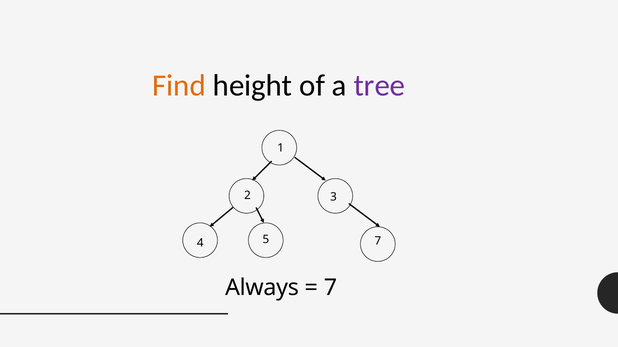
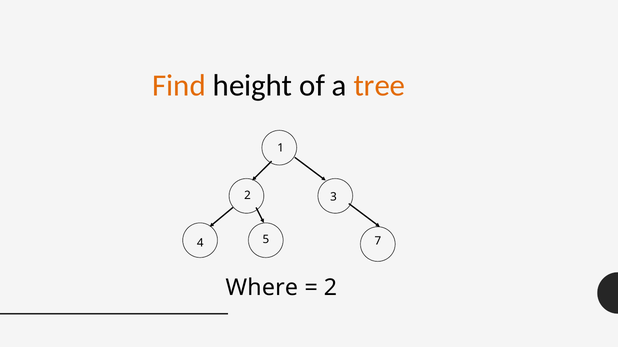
tree colour: purple -> orange (379, 86)
Always: Always -> Where (262, 288)
7: 7 -> 2 (330, 288)
